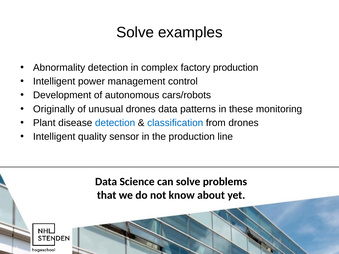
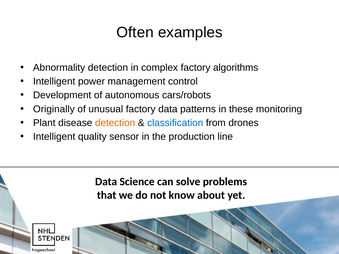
Solve: Solve -> Often (135, 32)
factory production: production -> algorithms (236, 68)
unusual drones: drones -> factory (141, 109)
detection colour: blue -> orange (115, 123)
